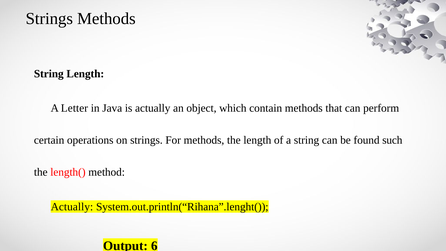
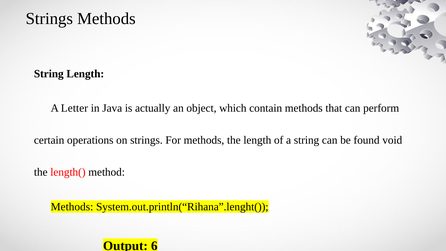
such: such -> void (392, 140)
Actually: Actually -> Methods (72, 207)
